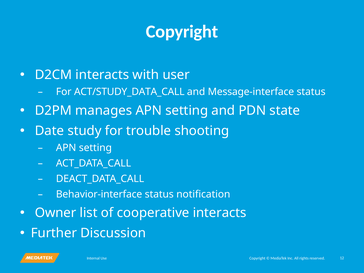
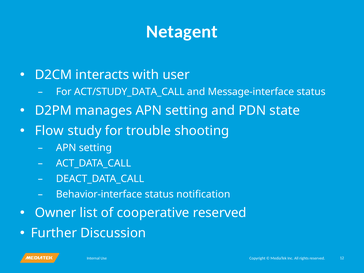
Copyright: Copyright -> Netagent (182, 32)
Date: Date -> Flow (49, 131)
cooperative interacts: interacts -> reserved (220, 213)
